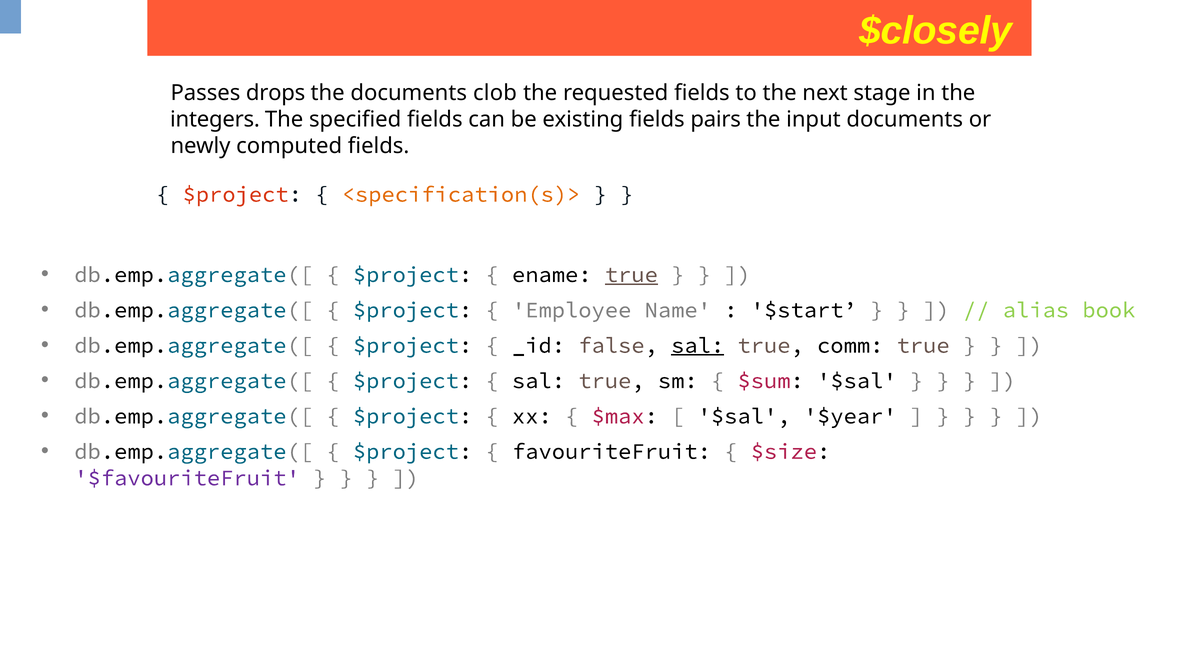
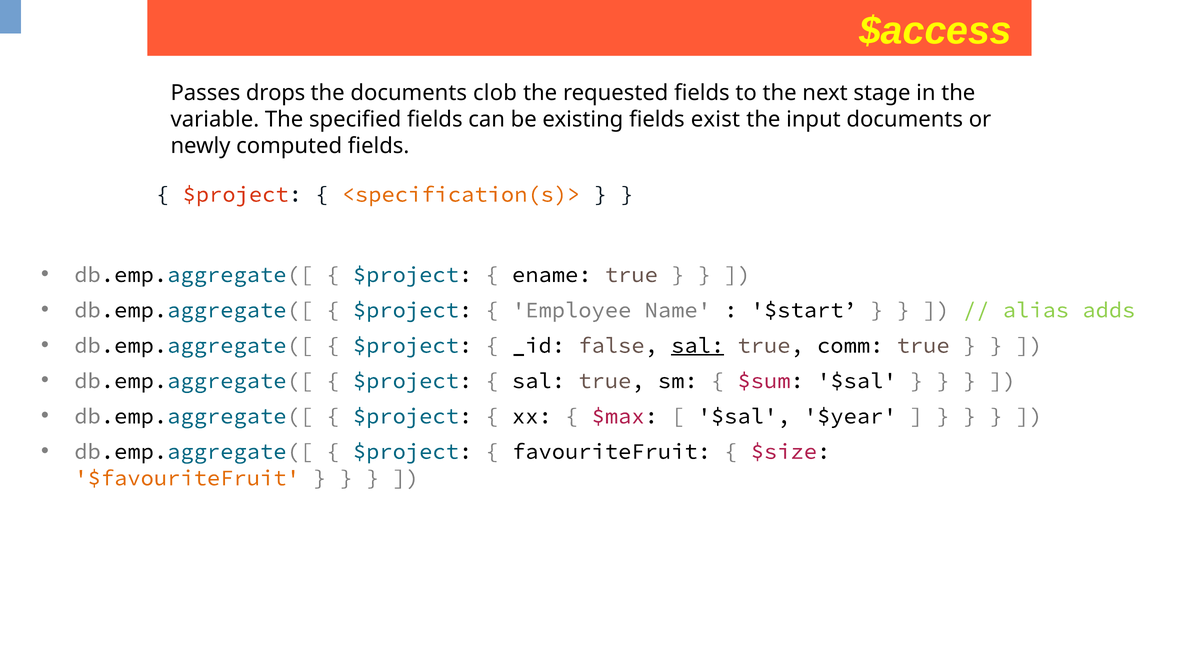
$closely: $closely -> $access (935, 31)
integers: integers -> variable (215, 119)
pairs: pairs -> exist (715, 119)
true underline: present -> none (631, 275)
book: book -> adds (1109, 310)
$favouriteFruit colour: purple -> orange (187, 478)
